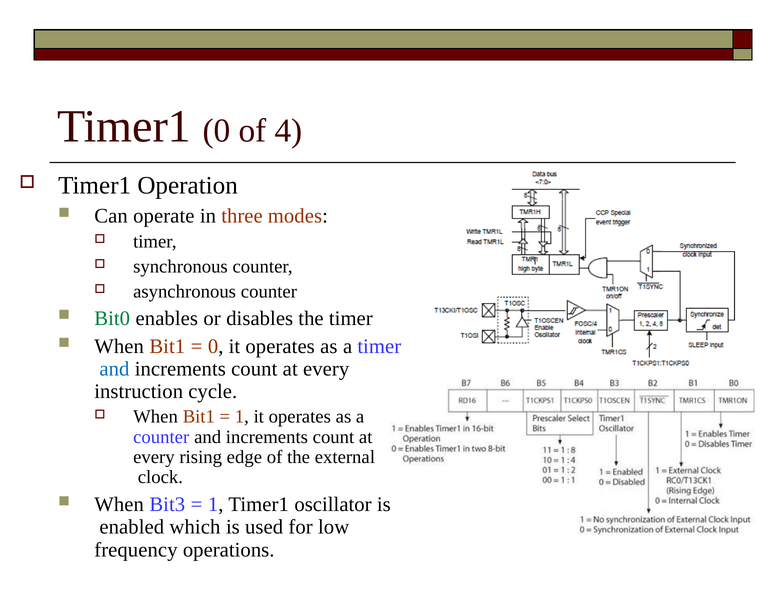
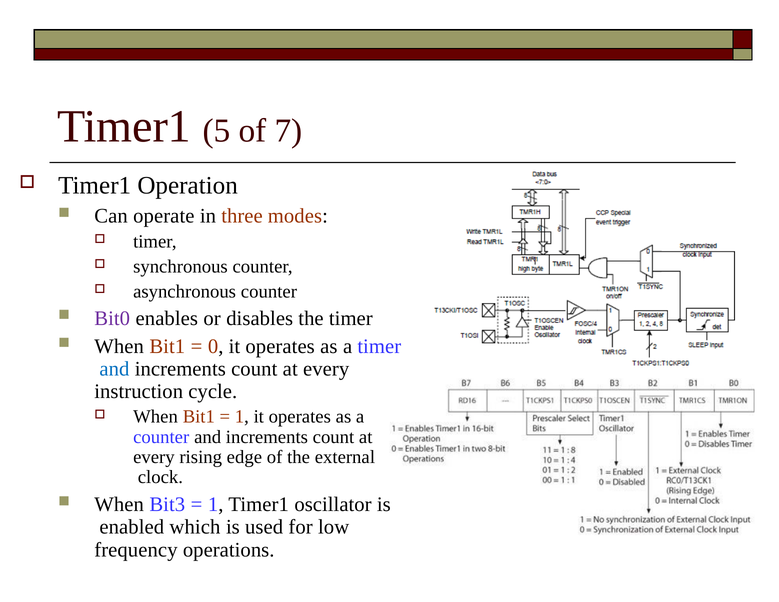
Timer1 0: 0 -> 5 (216, 131)
4: 4 -> 7 (289, 131)
Bit0 colour: green -> purple (112, 318)
